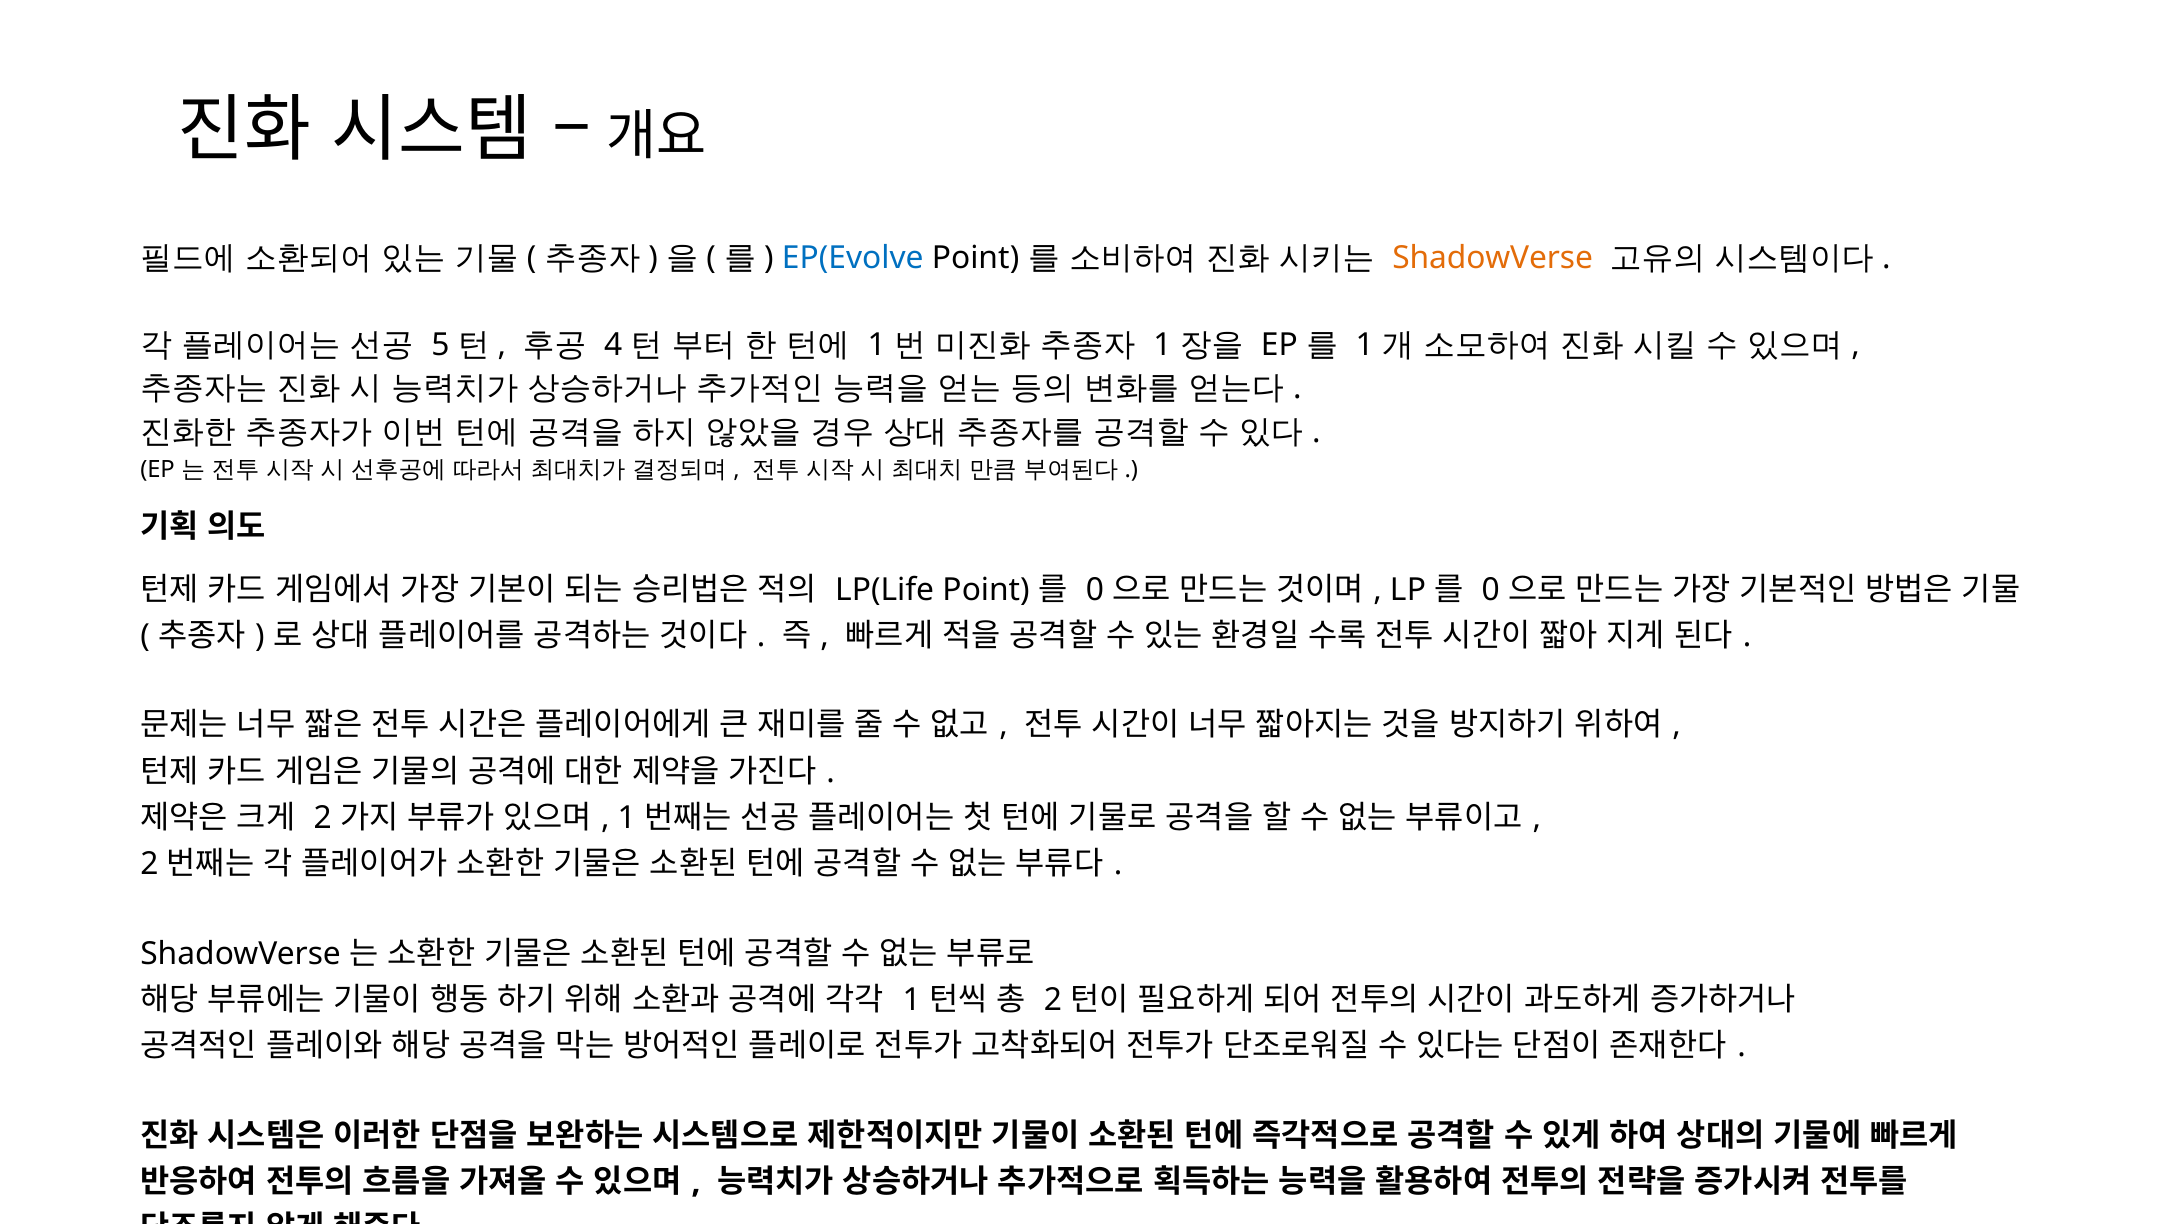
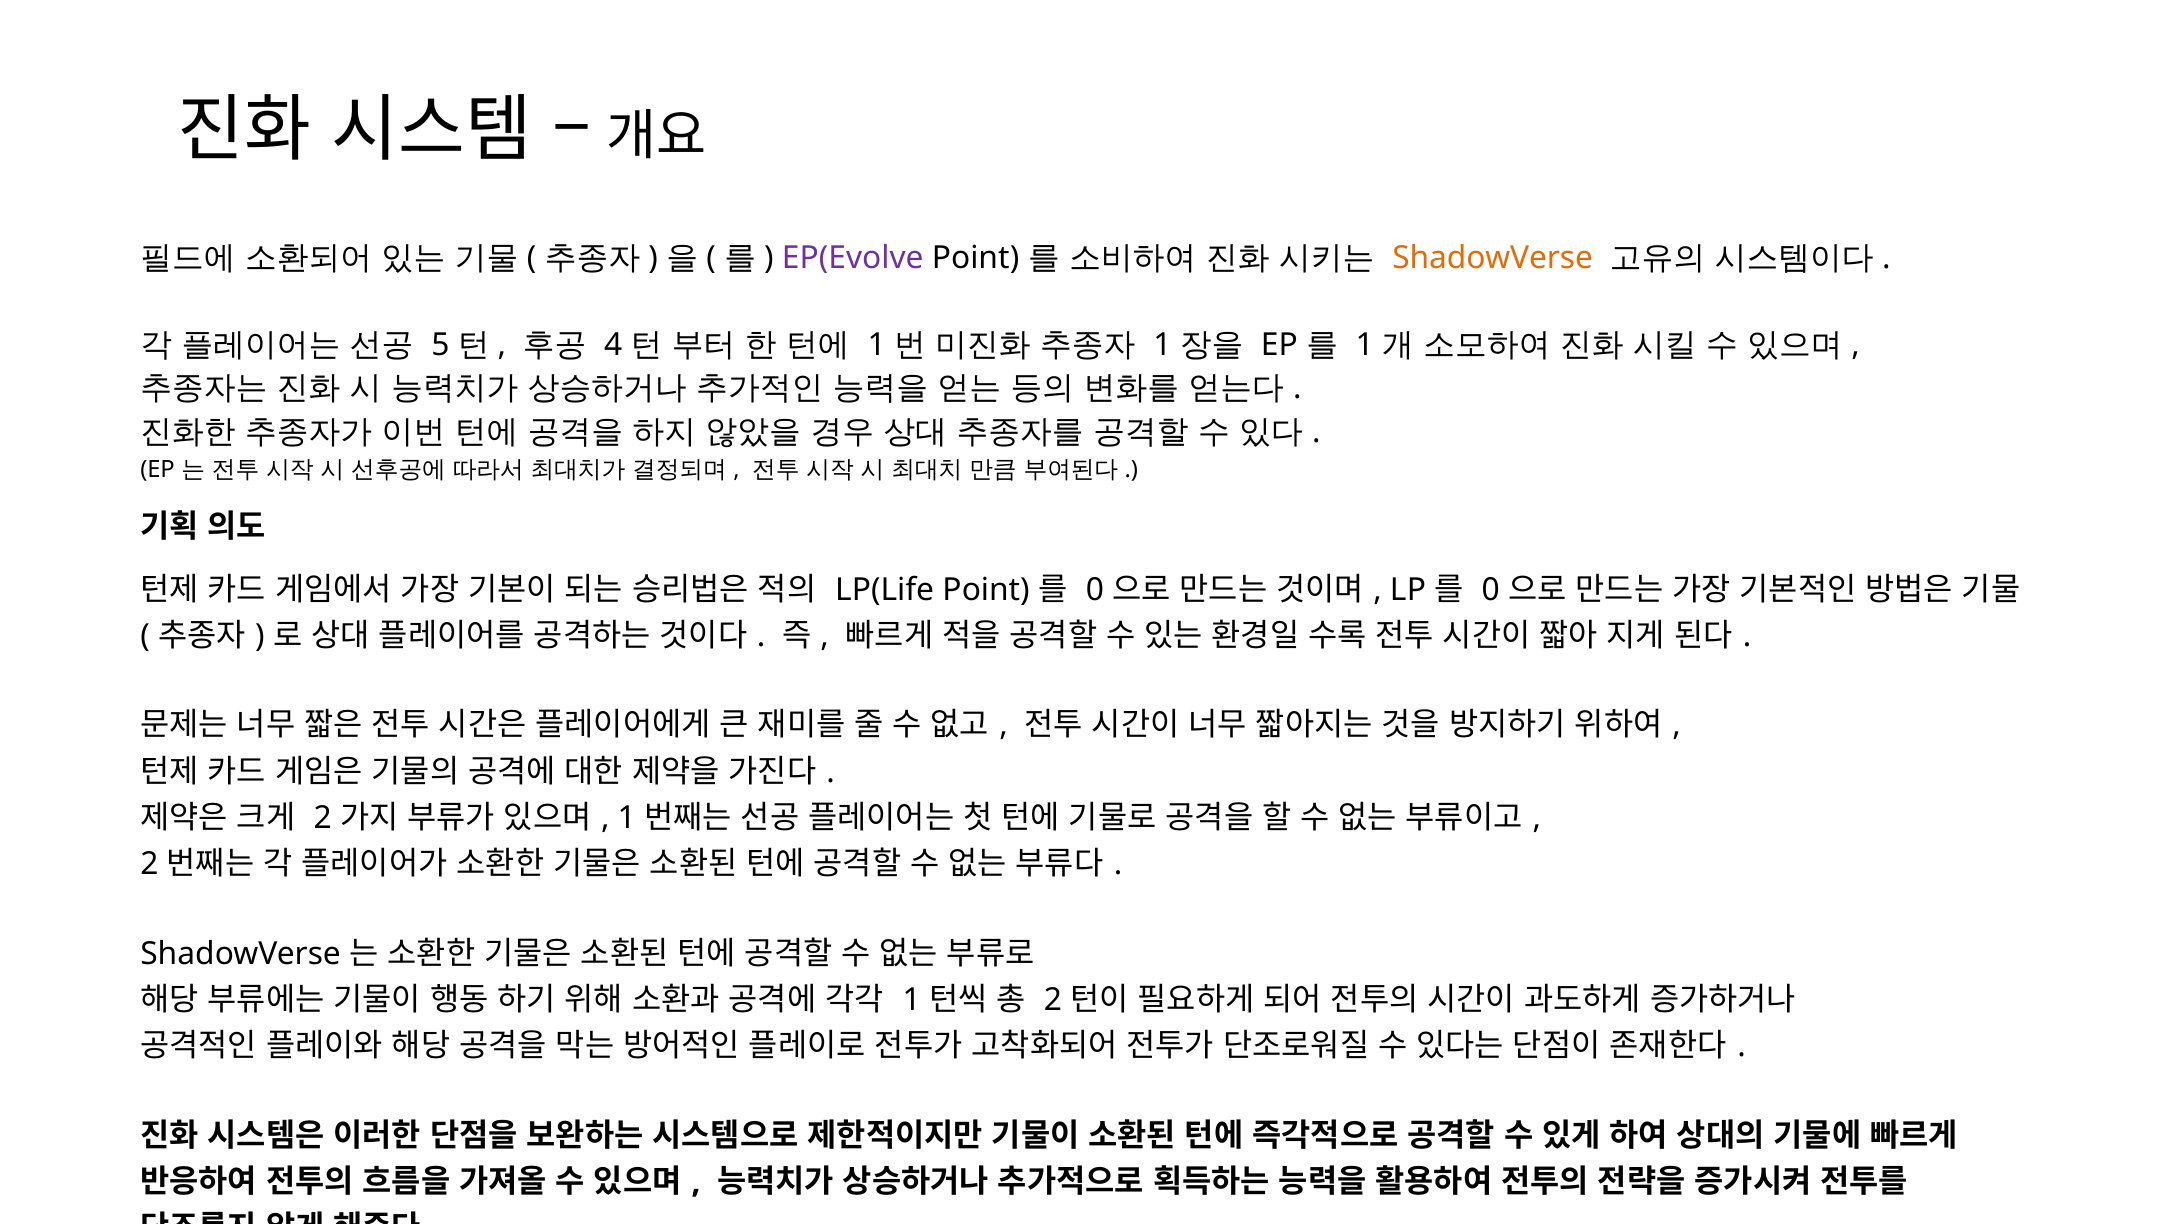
EP(Evolve colour: blue -> purple (853, 258)
